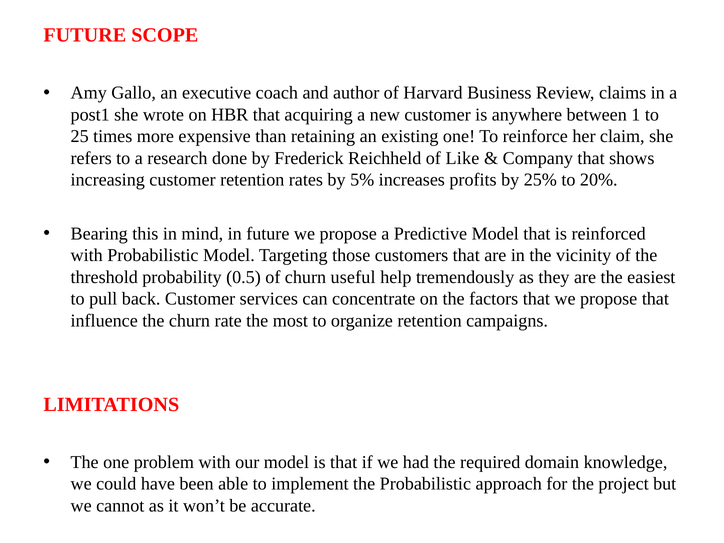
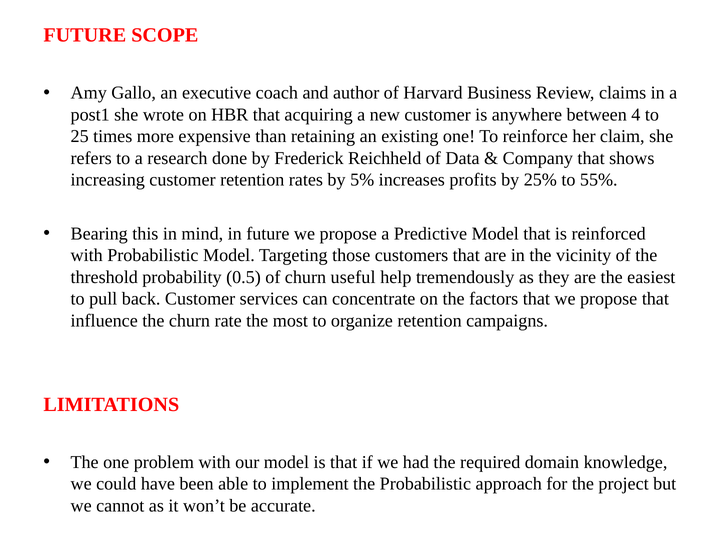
1: 1 -> 4 (636, 115)
Like: Like -> Data (463, 158)
20%: 20% -> 55% (599, 180)
